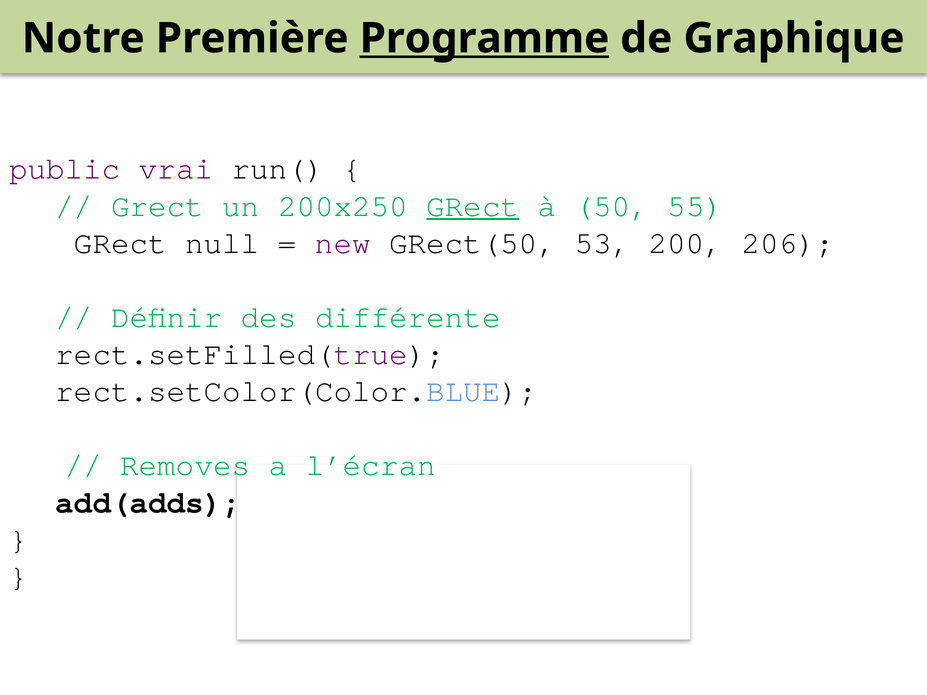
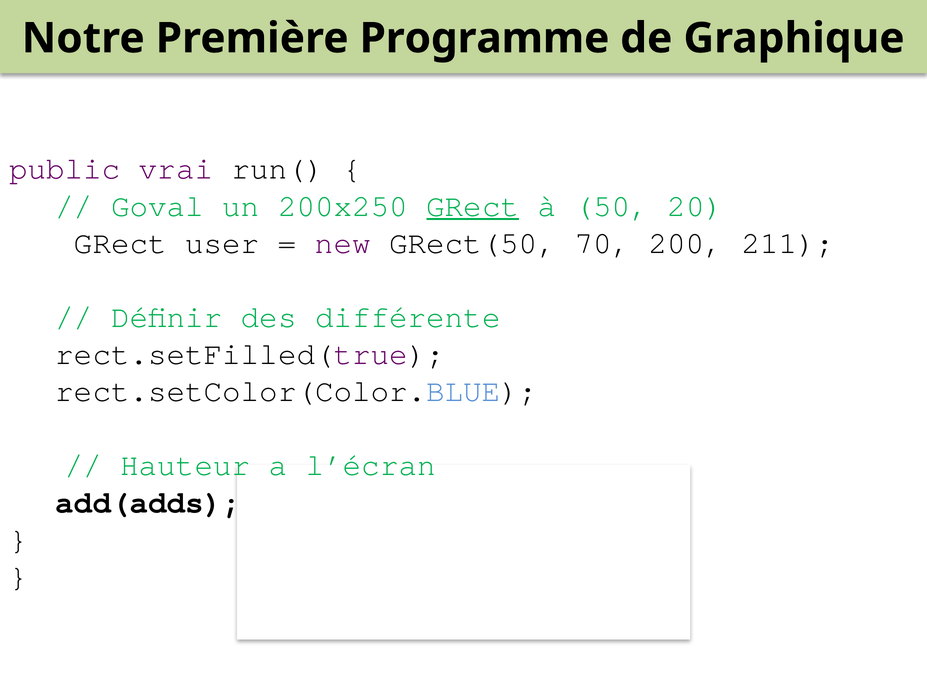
Programme underline: present -> none (484, 38)
Grect: Grect -> Goval (157, 206)
55: 55 -> 20 (695, 206)
null: null -> user (222, 243)
53: 53 -> 70 (602, 243)
206: 206 -> 211 (788, 243)
Removes: Removes -> Hauteur (185, 465)
